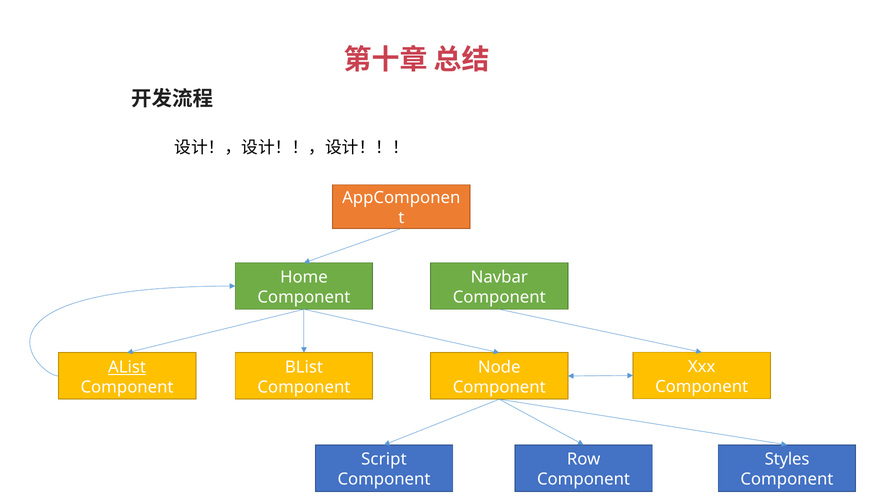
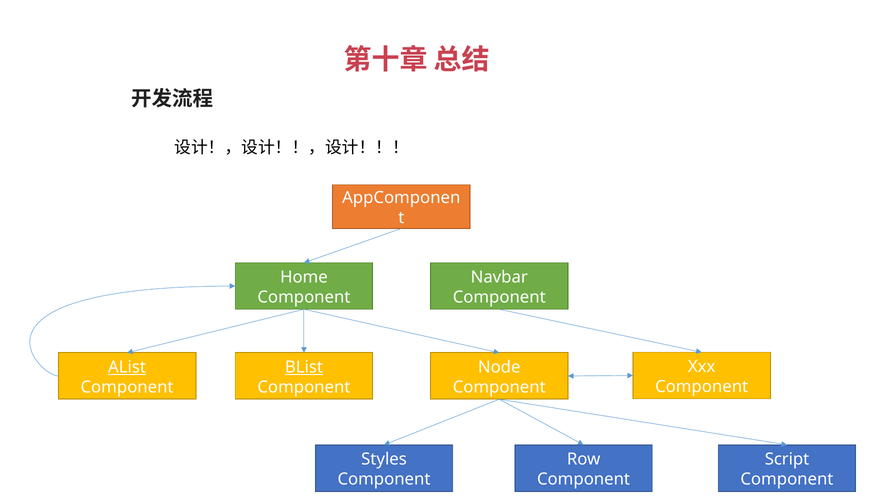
BList underline: none -> present (304, 367)
Script: Script -> Styles (384, 459)
Styles: Styles -> Script (787, 459)
